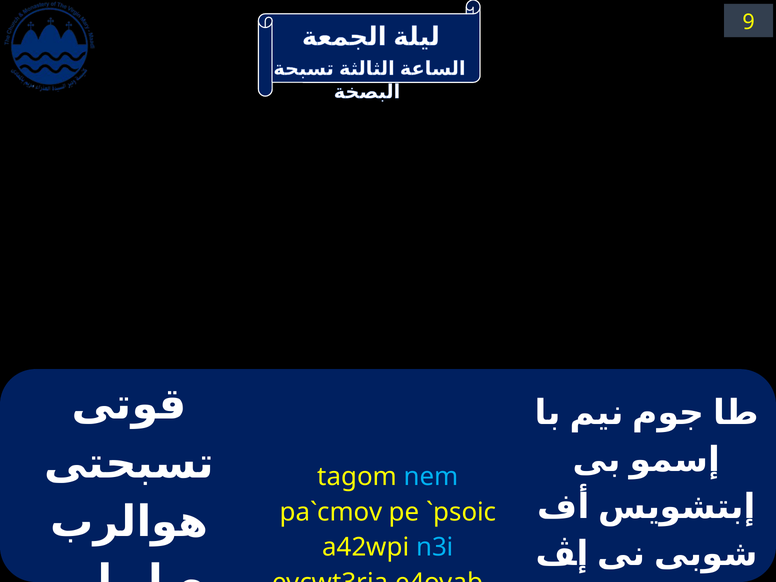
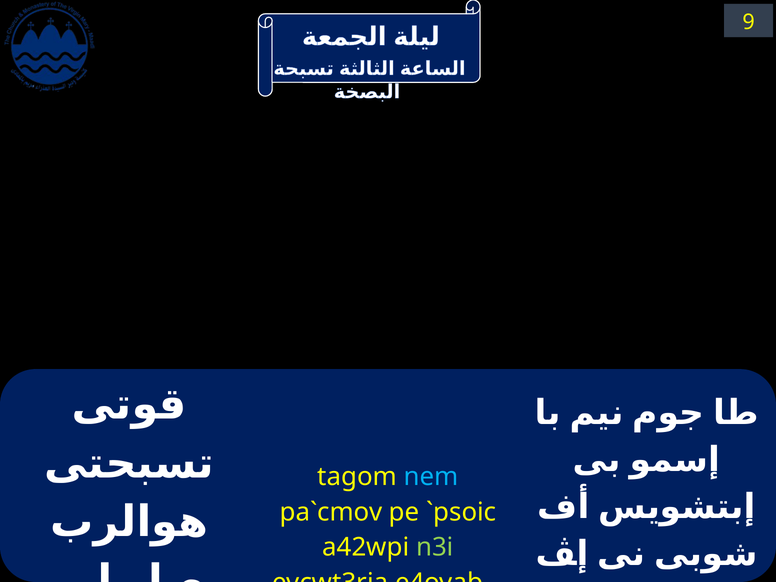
n3i colour: light blue -> light green (435, 547)
